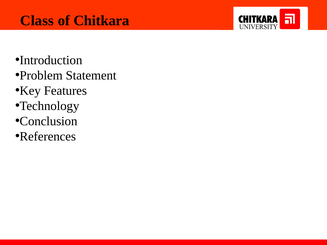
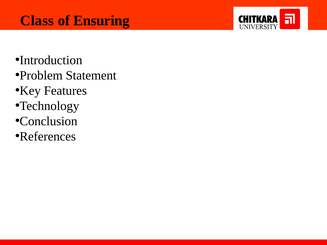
Chitkara: Chitkara -> Ensuring (101, 21)
